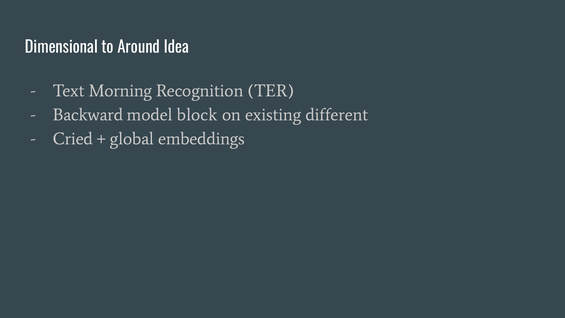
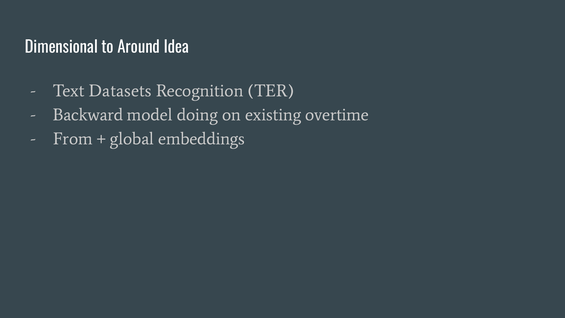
Morning: Morning -> Datasets (120, 91)
block: block -> doing (197, 115)
different: different -> overtime (337, 115)
Cried: Cried -> From (73, 139)
